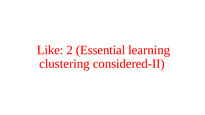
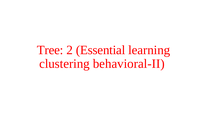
Like: Like -> Tree (50, 50)
considered-II: considered-II -> behavioral-II (129, 64)
